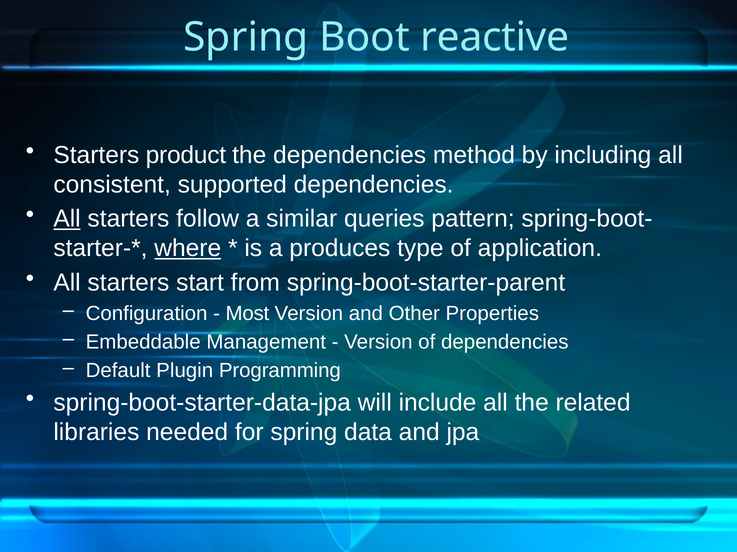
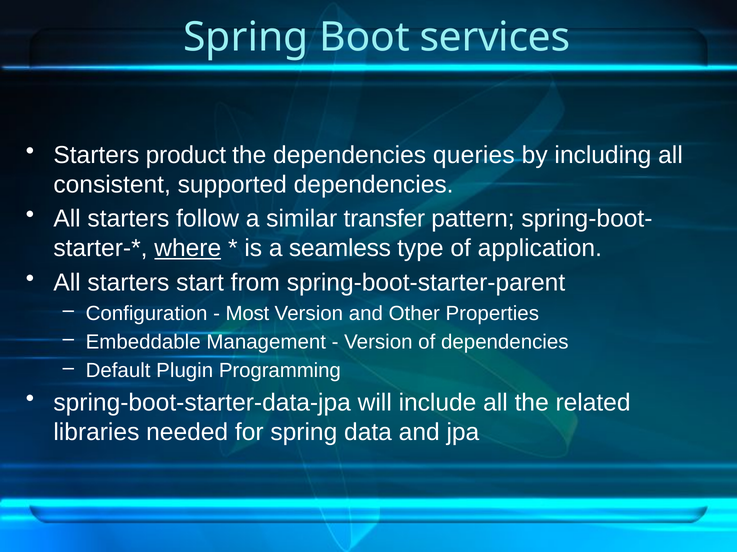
reactive: reactive -> services (495, 37)
method: method -> queries (474, 155)
All underline: present -> none (67, 219)
queries: queries -> transfer (384, 219)
produces: produces -> seamless (340, 249)
